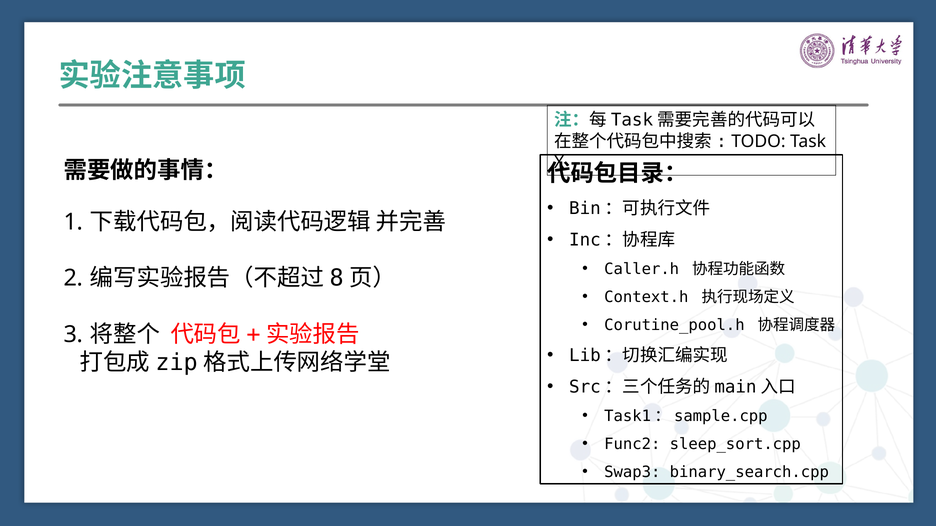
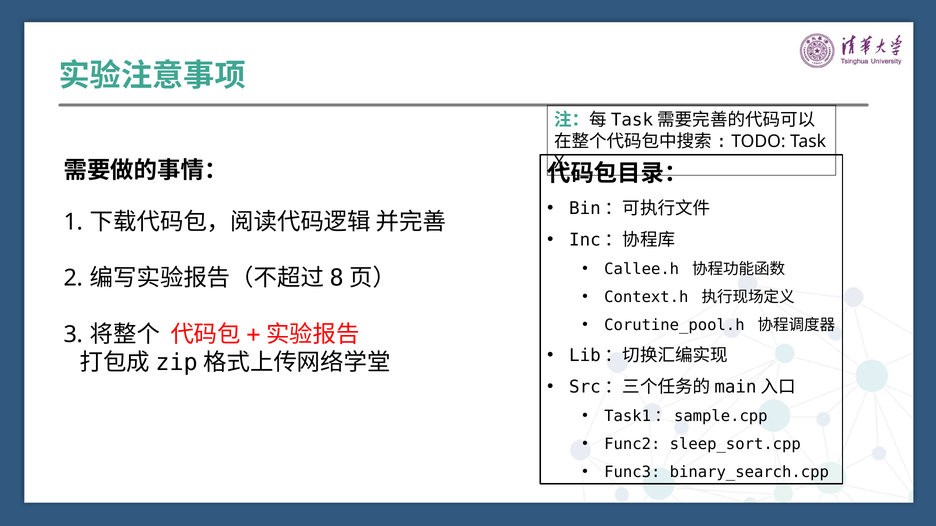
Caller.h: Caller.h -> Callee.h (642, 269)
Swap3: Swap3 -> Func3 (632, 473)
